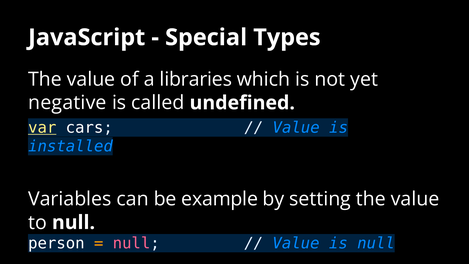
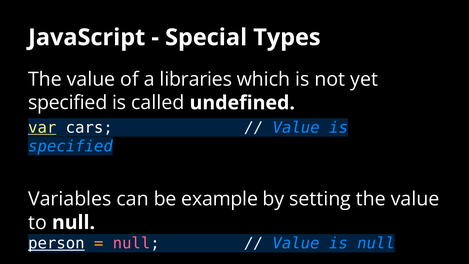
negative: negative -> specified (68, 103)
installed: installed -> specified (70, 146)
person underline: none -> present (56, 243)
